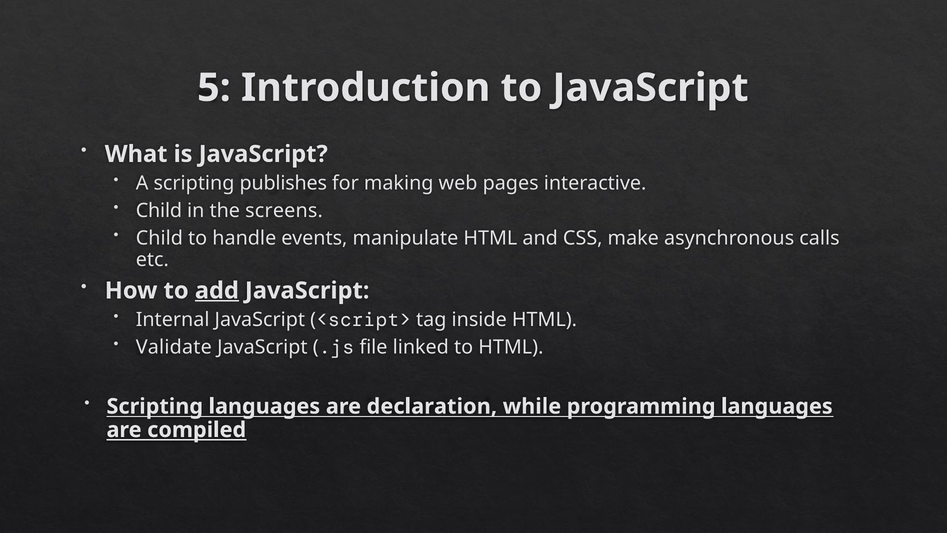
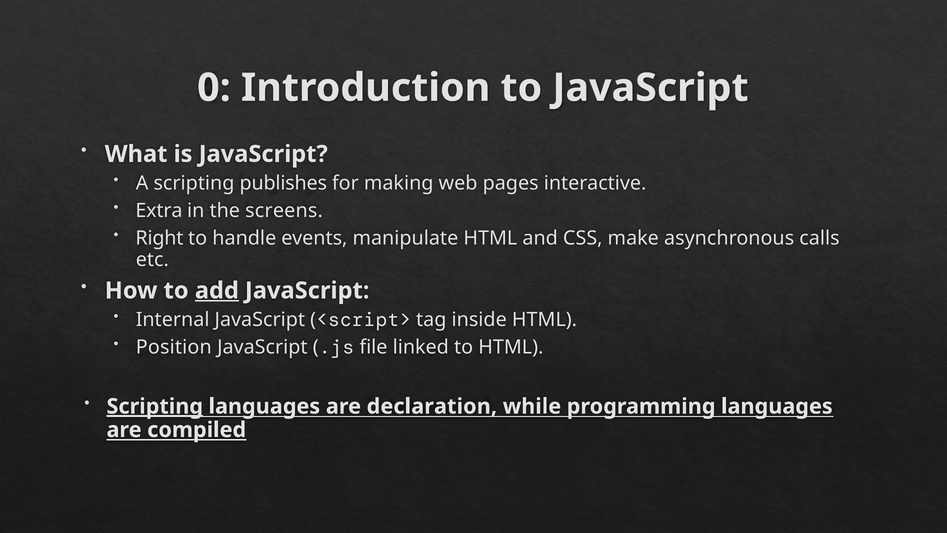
5: 5 -> 0 (214, 88)
Child: Child -> Extra (159, 211)
Child: Child -> Right (159, 238)
Validate: Validate -> Position (174, 347)
Scripting underline: none -> present (155, 406)
